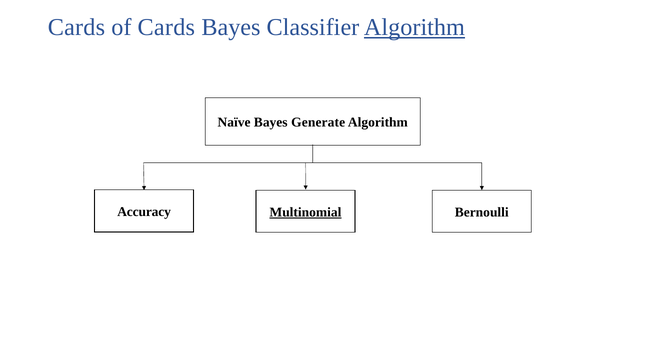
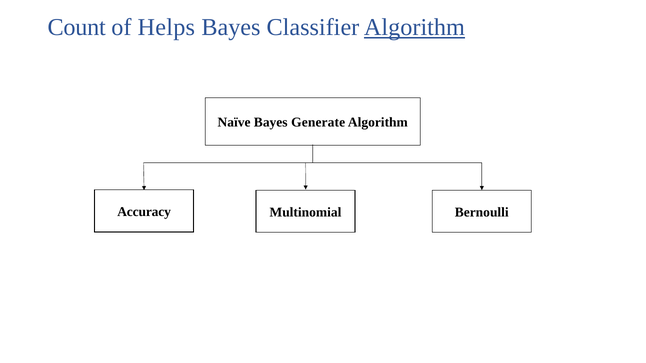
Cards: Cards -> Count (77, 27)
of Cards: Cards -> Helps (166, 27)
Multinomial underline: present -> none (305, 212)
